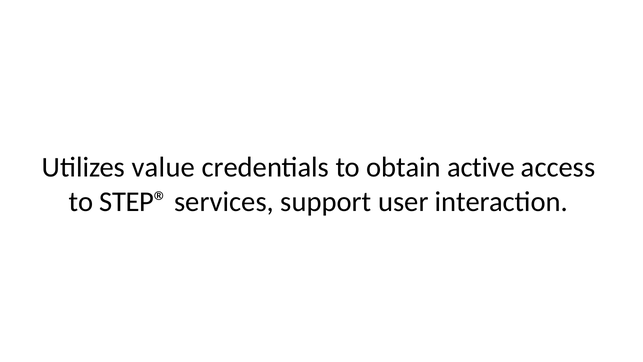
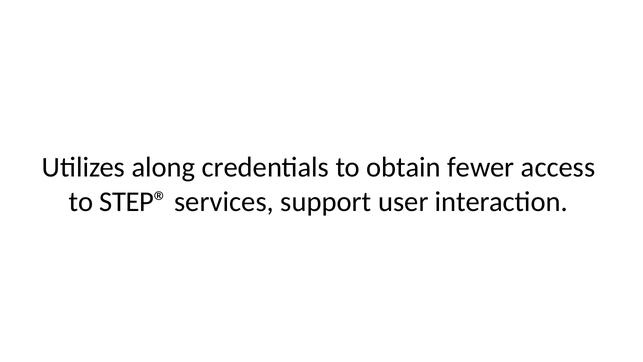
value: value -> along (164, 167)
active: active -> fewer (481, 167)
